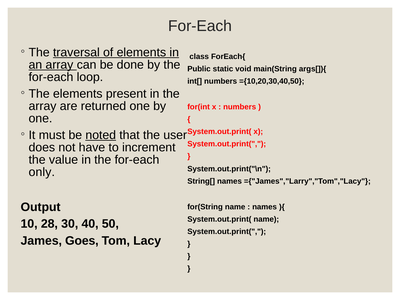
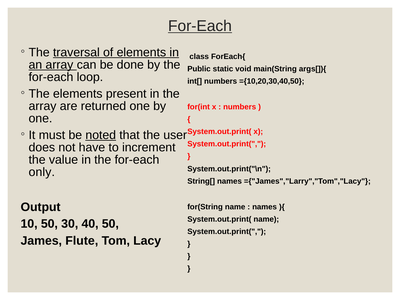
For-Each underline: none -> present (200, 26)
10 28: 28 -> 50 (49, 224)
Goes: Goes -> Flute (82, 241)
